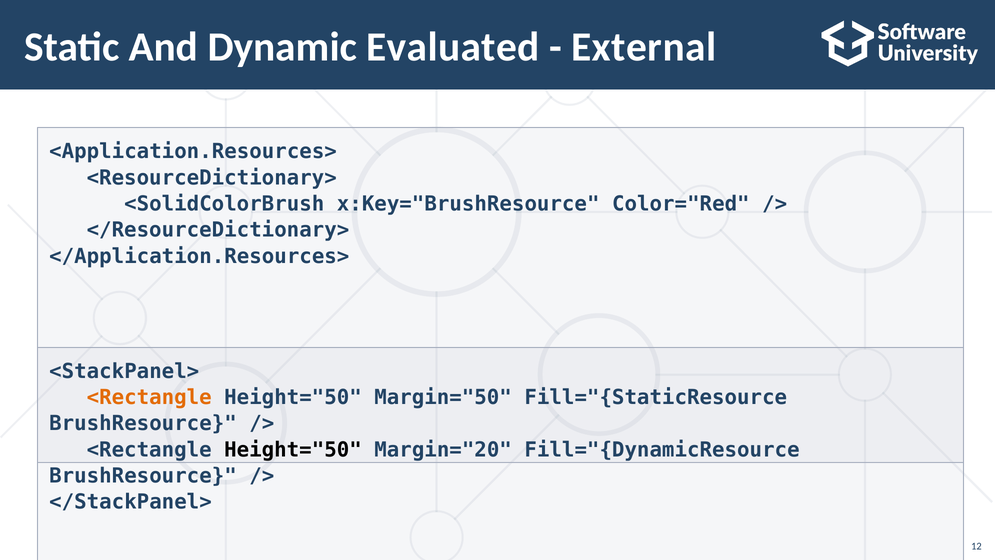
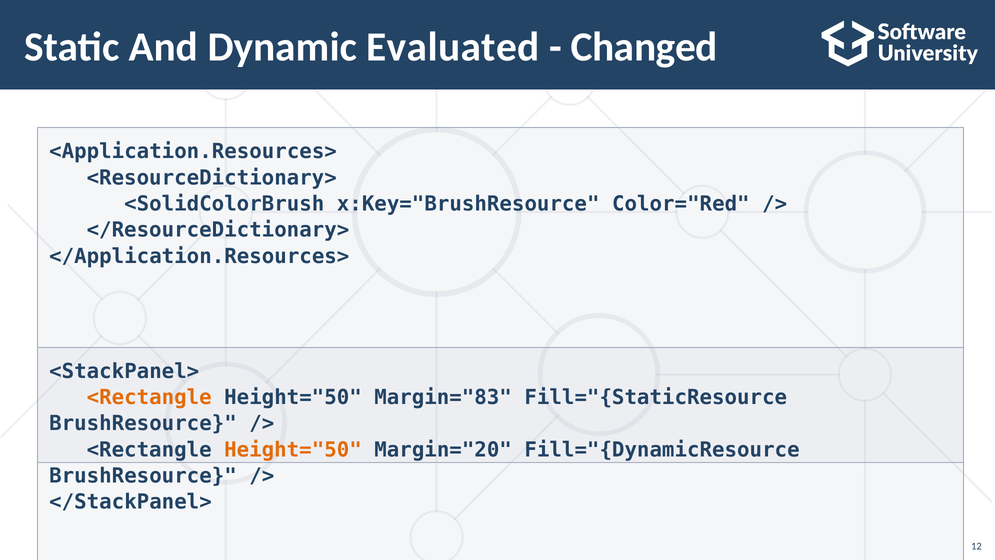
External: External -> Changed (644, 47)
Margin="50: Margin="50 -> Margin="83 (443, 397)
Height="50 colour: black -> orange (293, 449)
